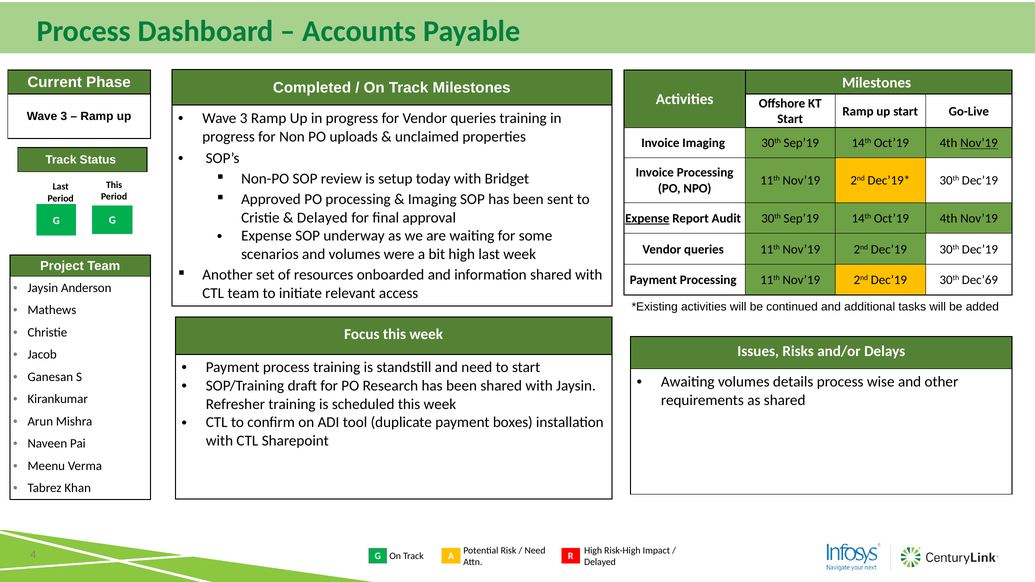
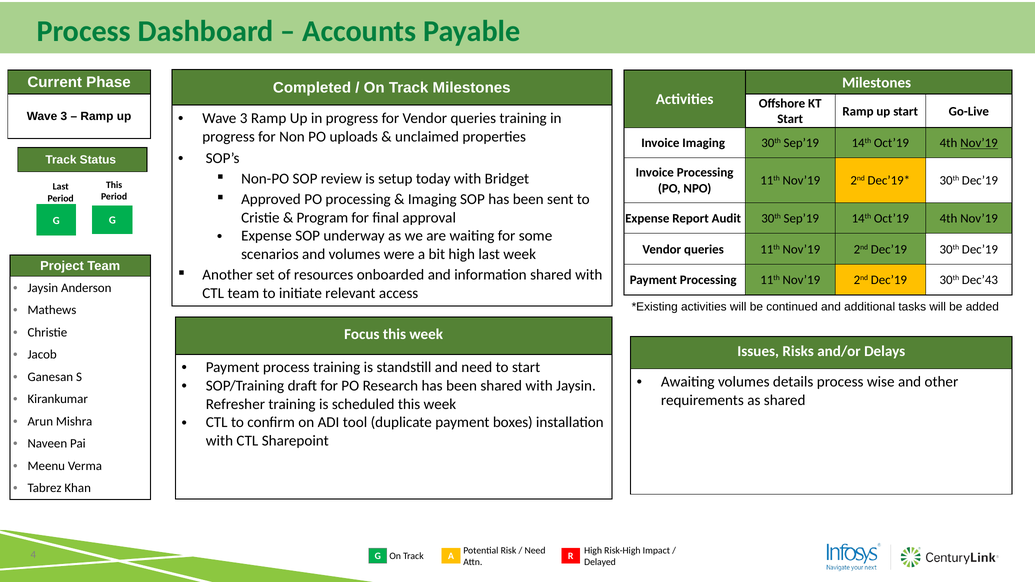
Delayed: Delayed -> Program (322, 218)
Expense underline: present -> none (647, 219)
Dec’69: Dec’69 -> Dec’43 (980, 280)
